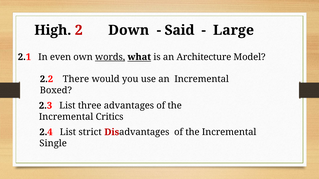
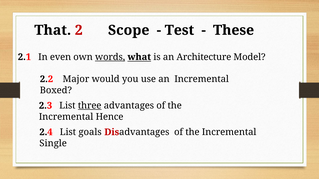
High: High -> That (53, 30)
Down: Down -> Scope (129, 30)
Said: Said -> Test (179, 30)
Large: Large -> These (234, 30)
There: There -> Major (76, 79)
three underline: none -> present (90, 106)
Critics: Critics -> Hence (110, 117)
strict: strict -> goals (90, 132)
